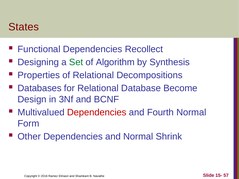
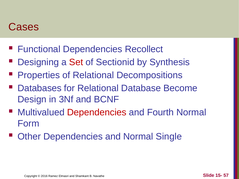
States: States -> Cases (24, 27)
Set colour: green -> red (76, 62)
Algorithm: Algorithm -> Sectionid (115, 62)
Shrink: Shrink -> Single (169, 137)
